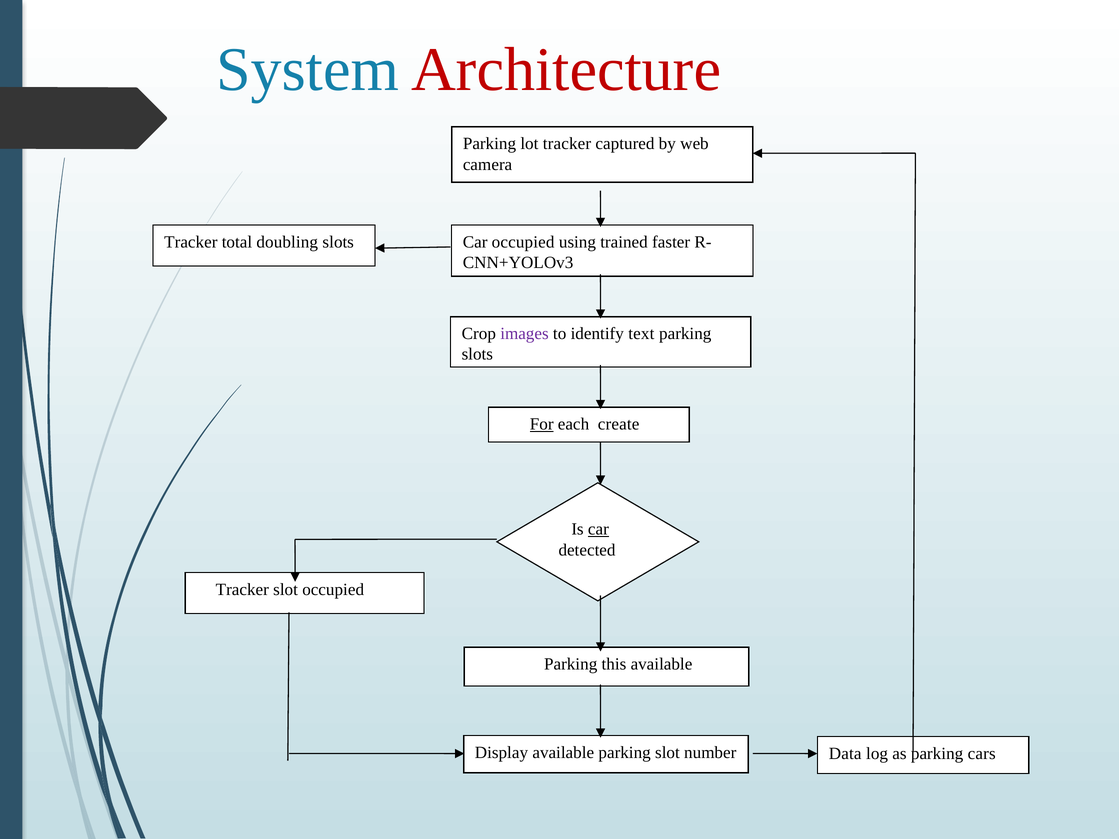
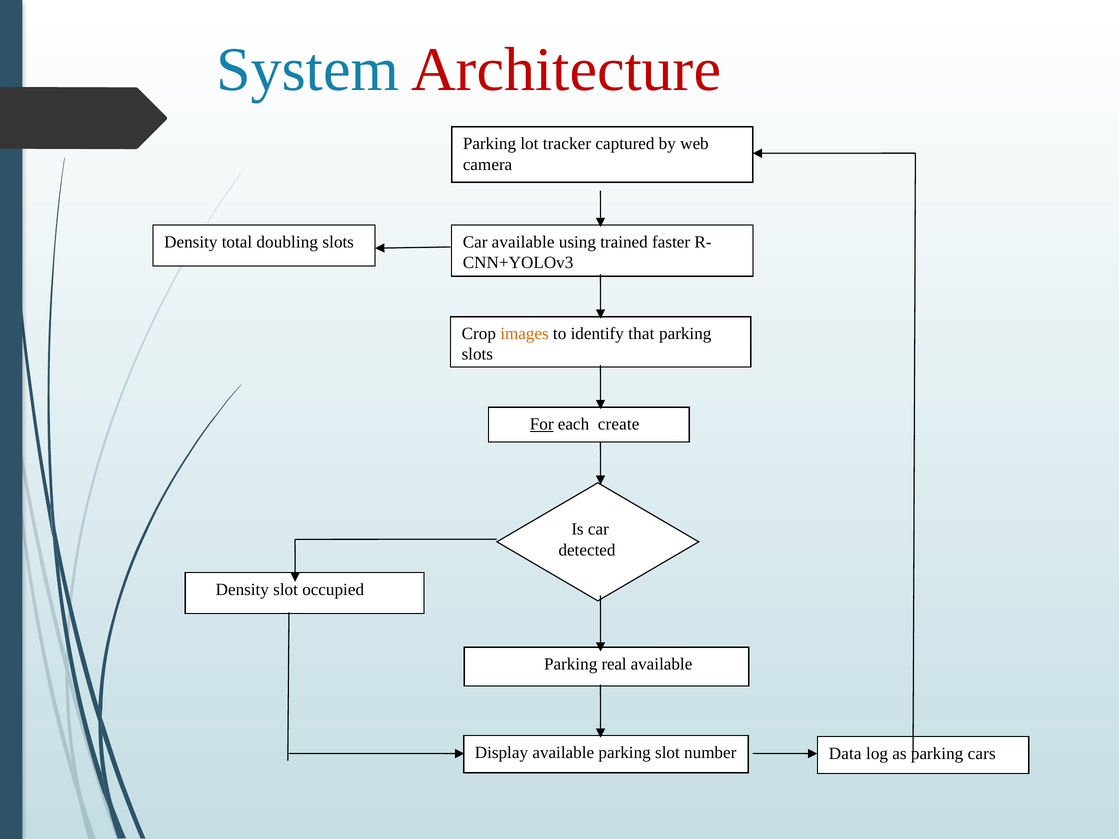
Tracker: Tracker -> Density (191, 242)
Car occupied: occupied -> available (523, 242)
images colour: purple -> orange (524, 334)
text: text -> that (641, 334)
car underline: present -> none (598, 529)
Tracker: Tracker -> Density (242, 590)
this: this -> real (614, 664)
